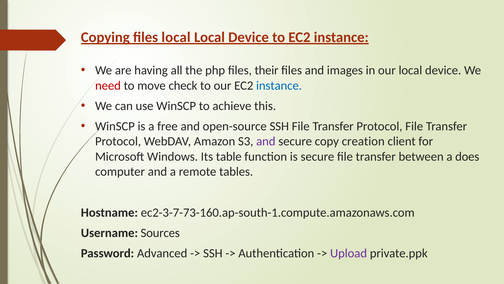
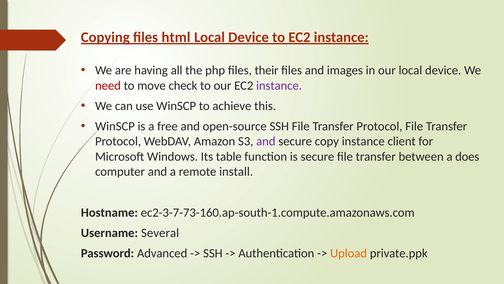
files local: local -> html (176, 37)
instance colour: blue -> purple (279, 85)
copy creation: creation -> instance (363, 141)
tables: tables -> install (236, 171)
Sources: Sources -> Several (160, 233)
Upload colour: purple -> orange (349, 253)
